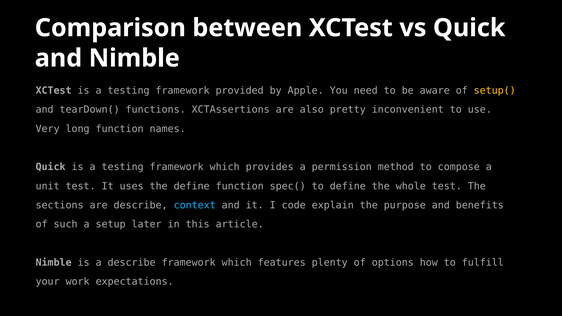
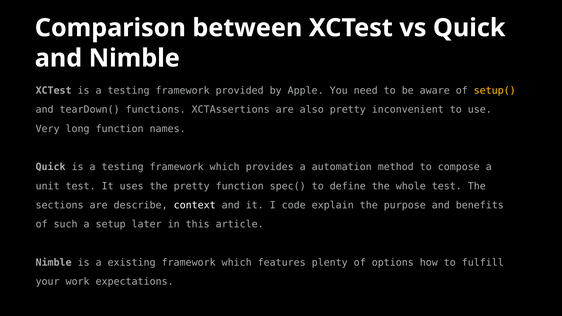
permission: permission -> automation (342, 167)
the define: define -> pretty (192, 186)
context colour: light blue -> white (195, 205)
a describe: describe -> existing (132, 263)
